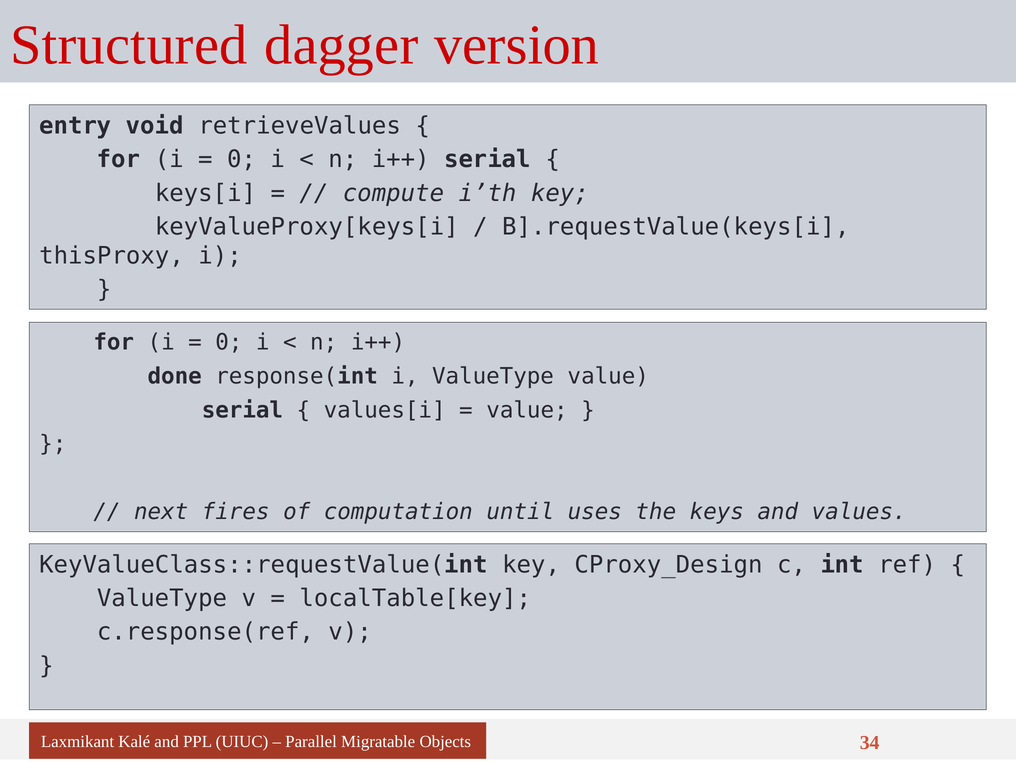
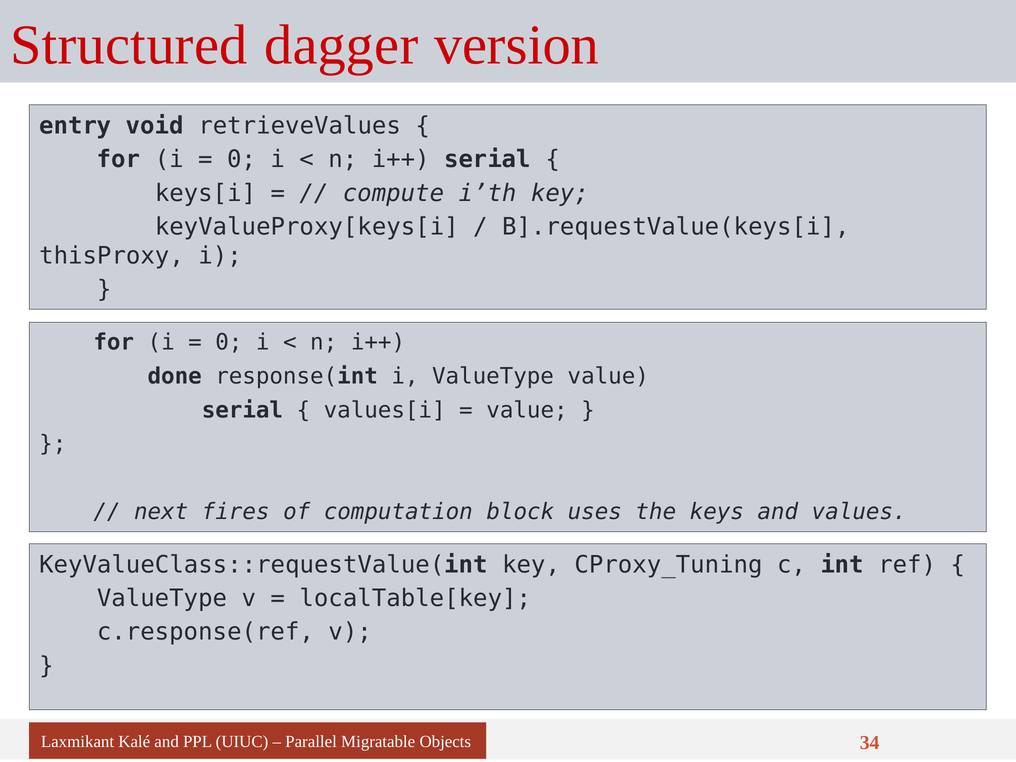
until: until -> block (520, 512)
CProxy_Design: CProxy_Design -> CProxy_Tuning (668, 565)
